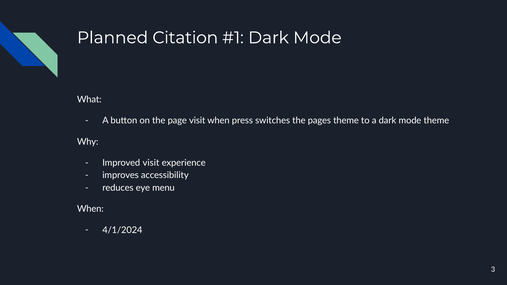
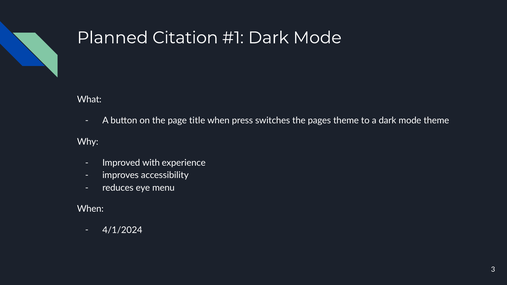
page visit: visit -> title (197, 121)
Improved visit: visit -> with (151, 163)
